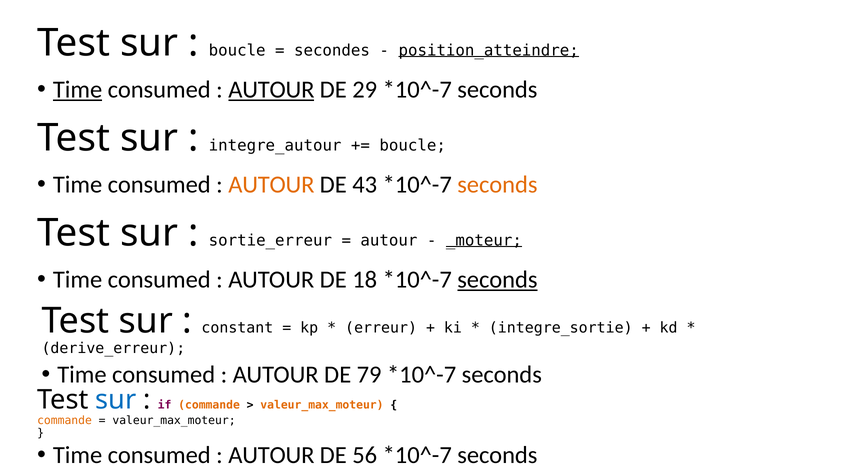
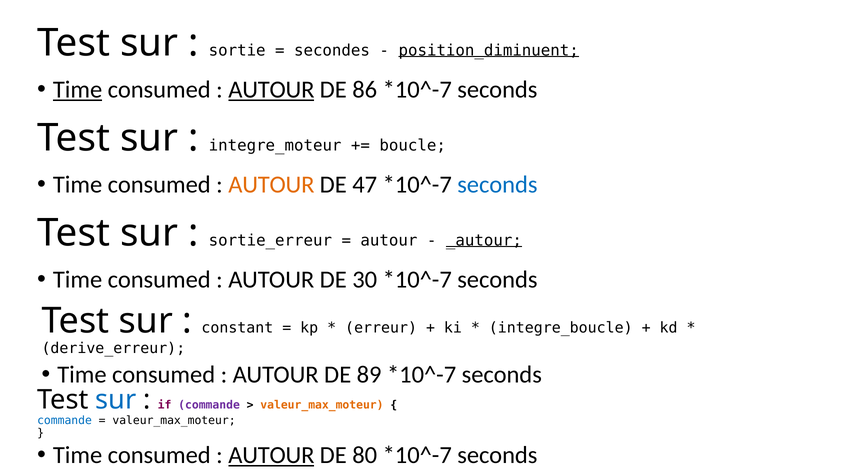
boucle: boucle -> sortie (237, 51)
position_atteindre: position_atteindre -> position_diminuent (489, 51)
29: 29 -> 86 (365, 89)
integre_autour: integre_autour -> integre_moteur (275, 146)
43: 43 -> 47 (365, 185)
seconds colour: orange -> blue (497, 185)
_moteur: _moteur -> _autour (484, 241)
18: 18 -> 30 (365, 280)
seconds underline: present -> none (497, 280)
integre_sortie: integre_sortie -> integre_boucle (561, 328)
79: 79 -> 89 (369, 375)
commande colour: orange -> purple (209, 405)
commande colour: orange -> blue (65, 421)
AUTOUR underline: none -> present (271, 455)
56: 56 -> 80 (365, 455)
